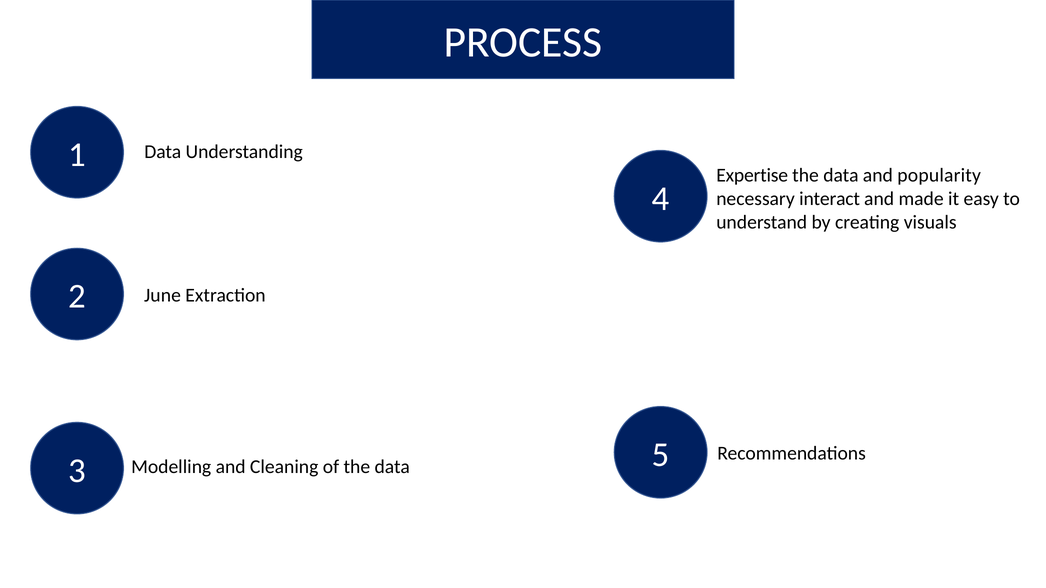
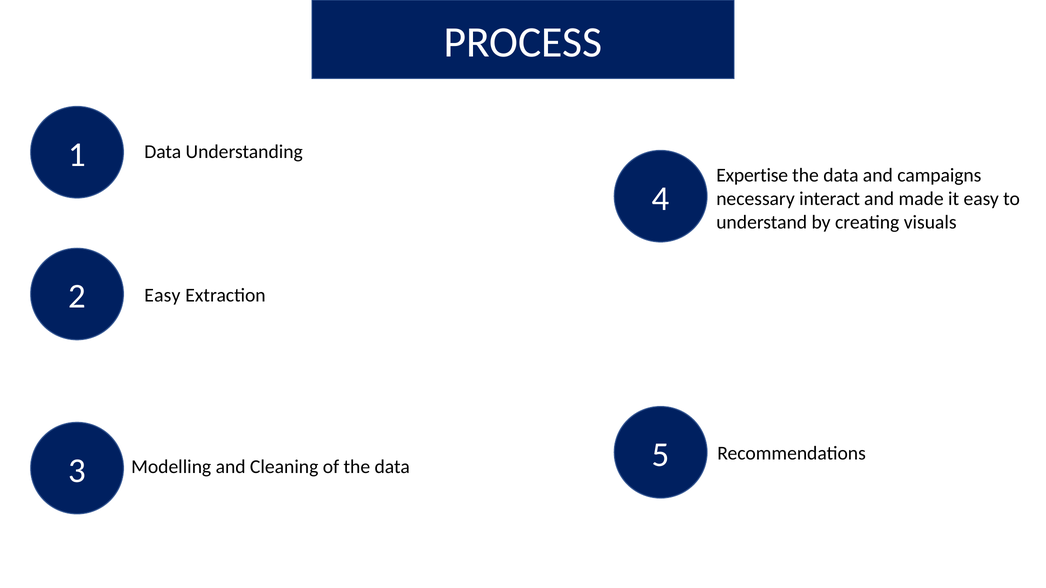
popularity: popularity -> campaigns (939, 175)
June: June -> Easy (162, 295)
